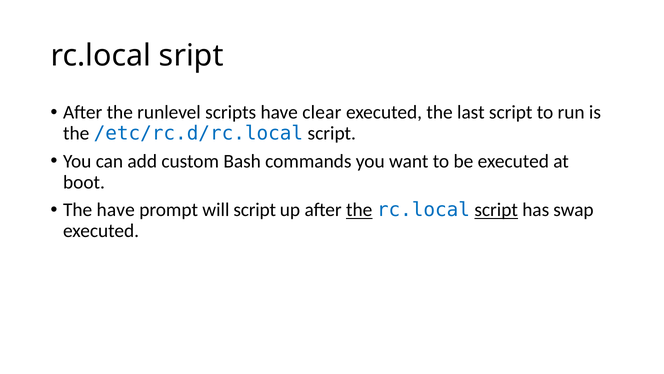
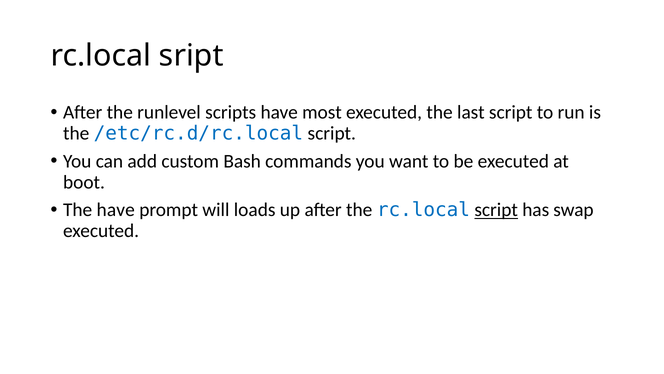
clear: clear -> most (322, 112)
will script: script -> loads (255, 210)
the underline: present -> none (359, 210)
